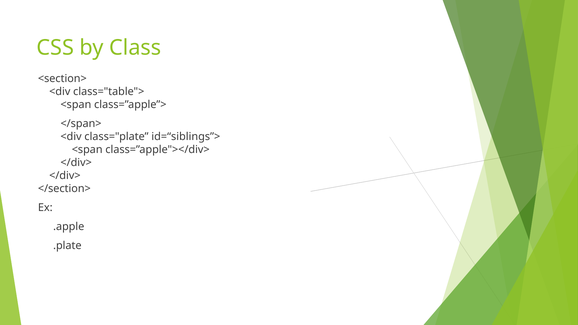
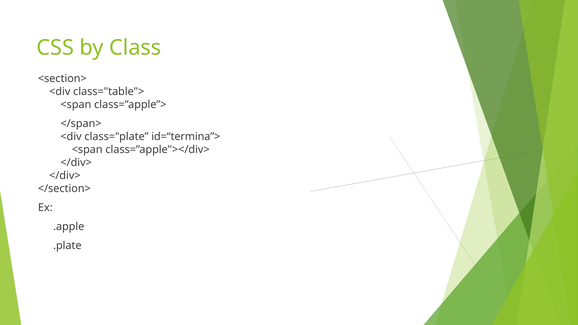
id=“siblings”>: id=“siblings”> -> id=“termina”> (186, 137)
